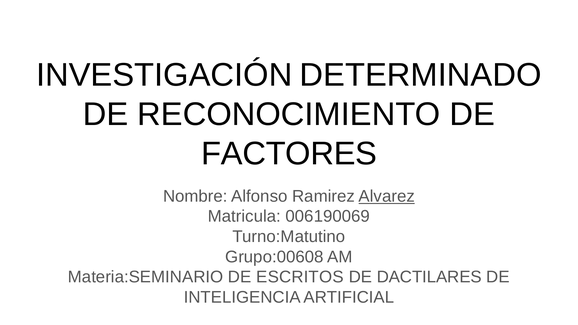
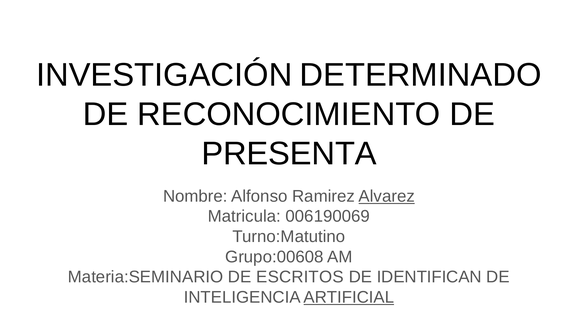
FACTORES: FACTORES -> PRESENTA (289, 154)
DACTILARES: DACTILARES -> IDENTIFICAN (429, 277)
ARTIFICIAL underline: none -> present (349, 297)
